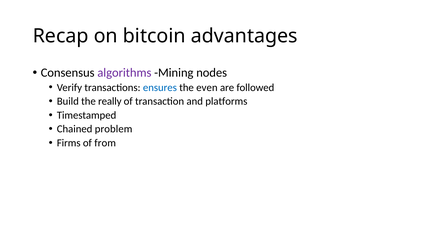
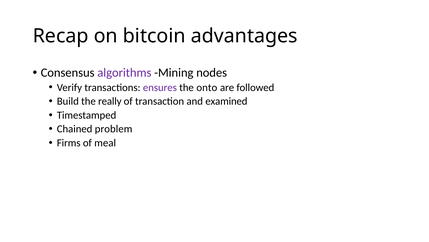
ensures colour: blue -> purple (160, 87)
even: even -> onto (207, 87)
platforms: platforms -> examined (226, 101)
from: from -> meal (105, 143)
